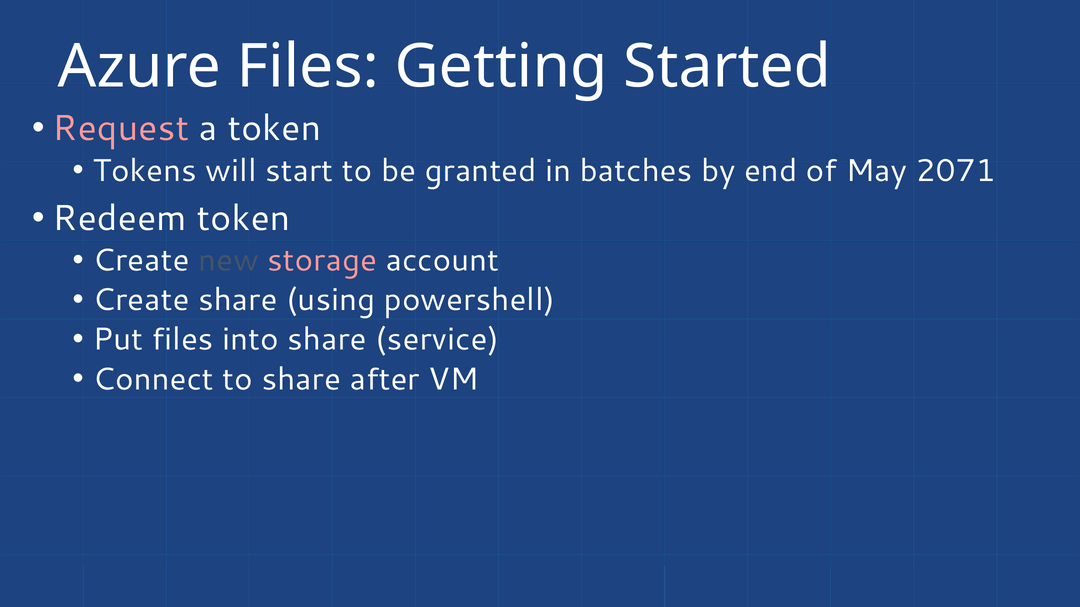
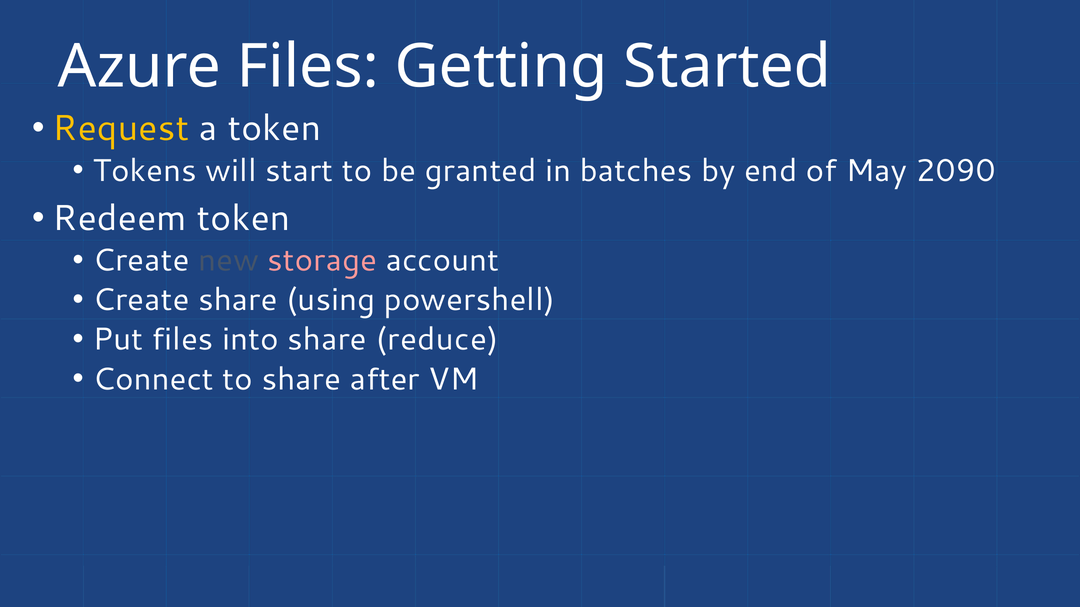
Request colour: pink -> yellow (121, 129)
2071: 2071 -> 2090 (956, 171)
service: service -> reduce (437, 340)
